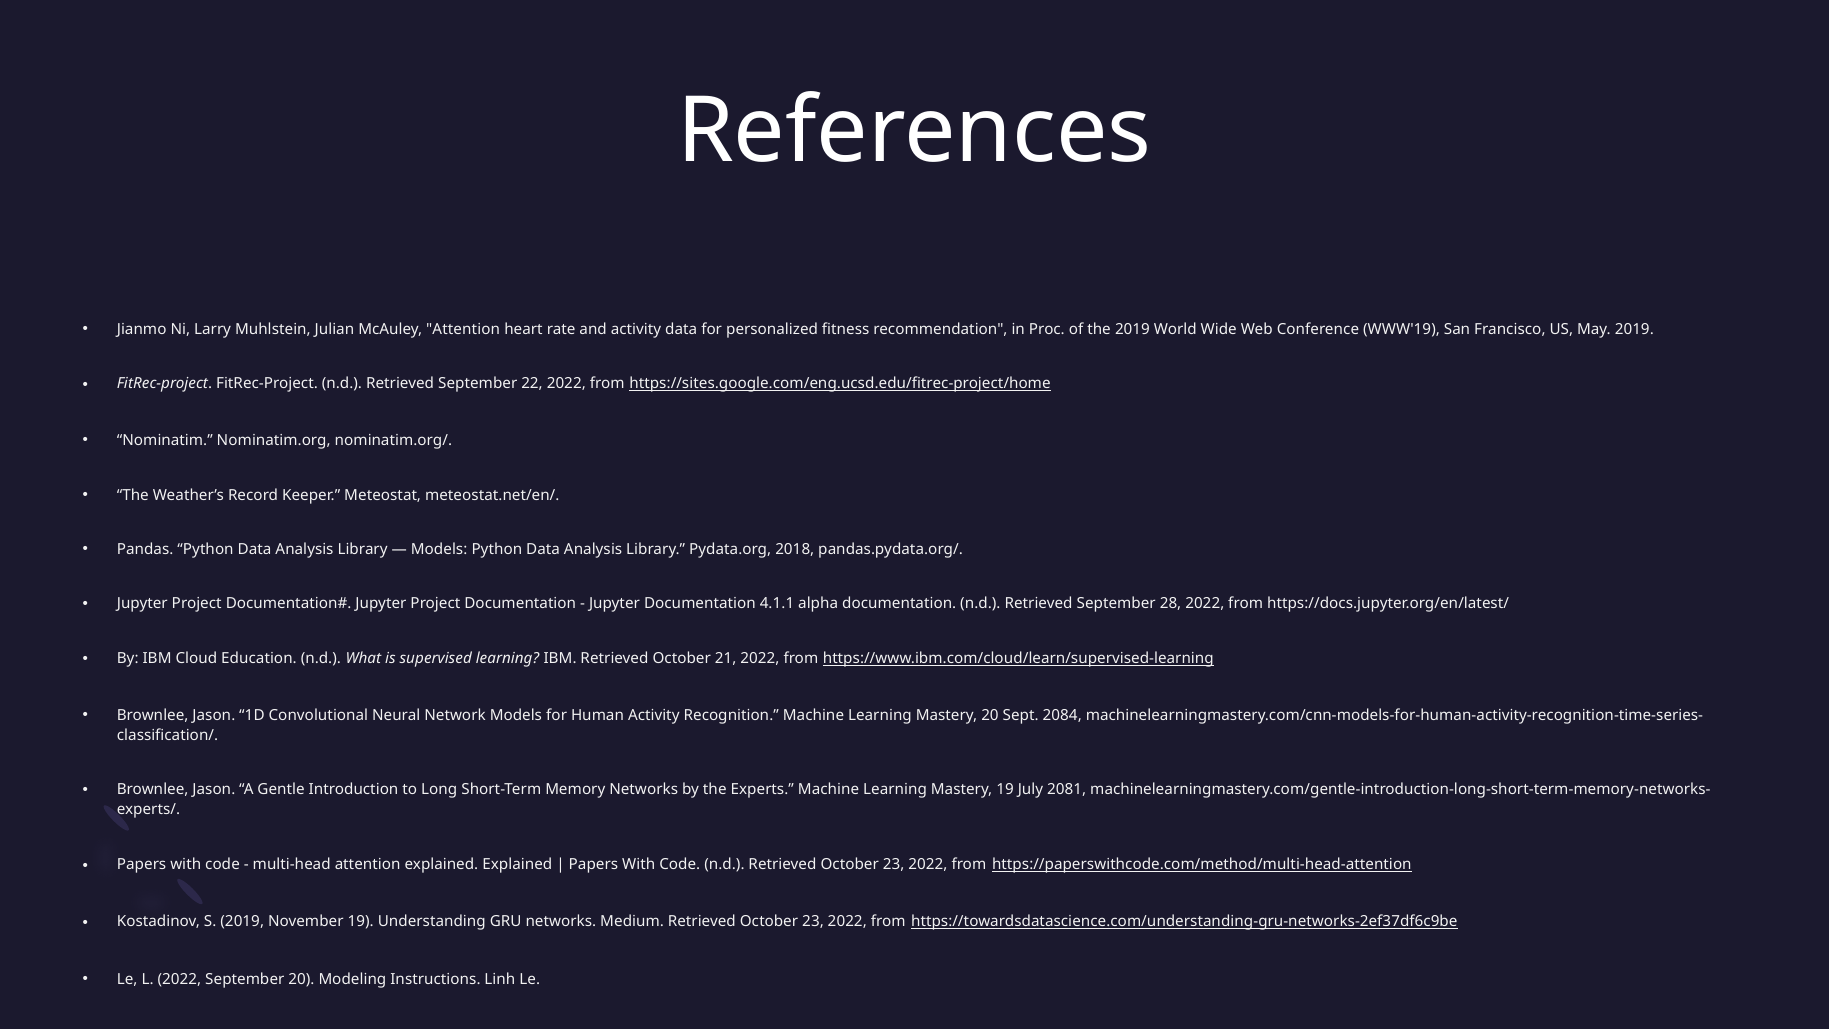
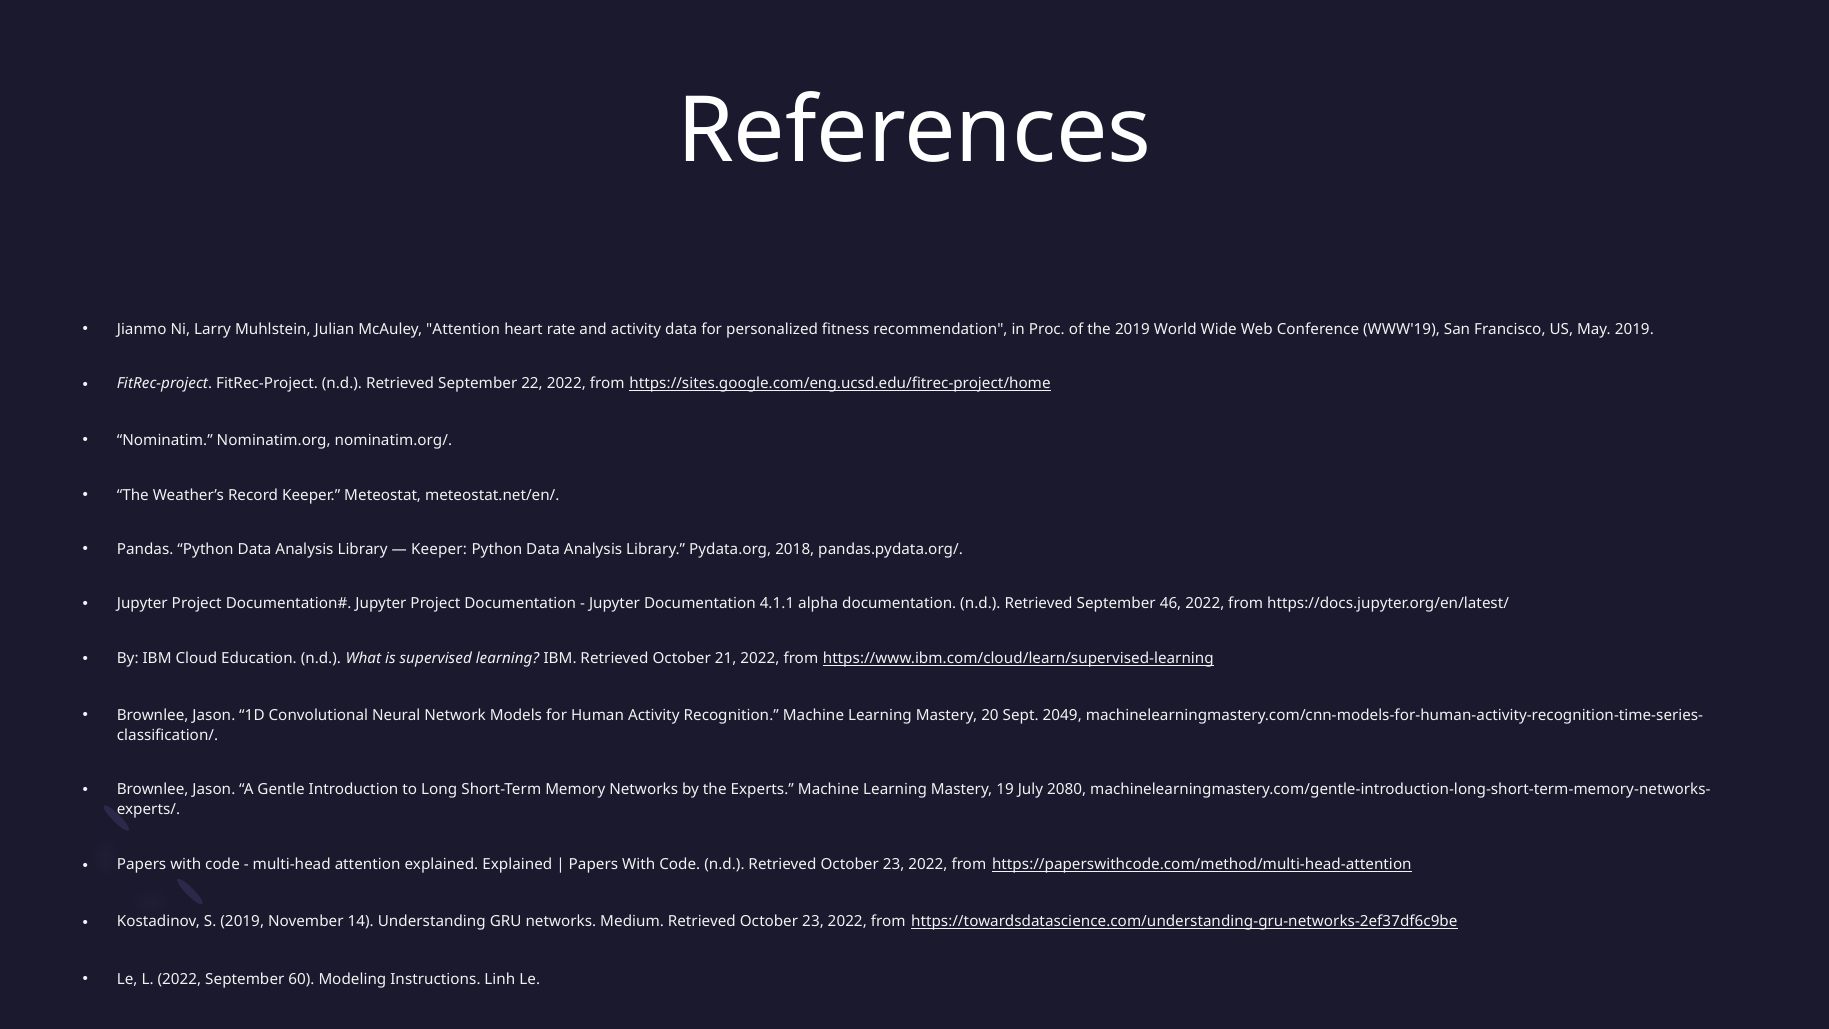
Models: Models -> Keeper (439, 549)
28: 28 -> 46 (1171, 604)
2084: 2084 -> 2049 (1062, 715)
2081: 2081 -> 2080 (1067, 790)
November 19: 19 -> 14 (361, 922)
September 20: 20 -> 60 (301, 979)
